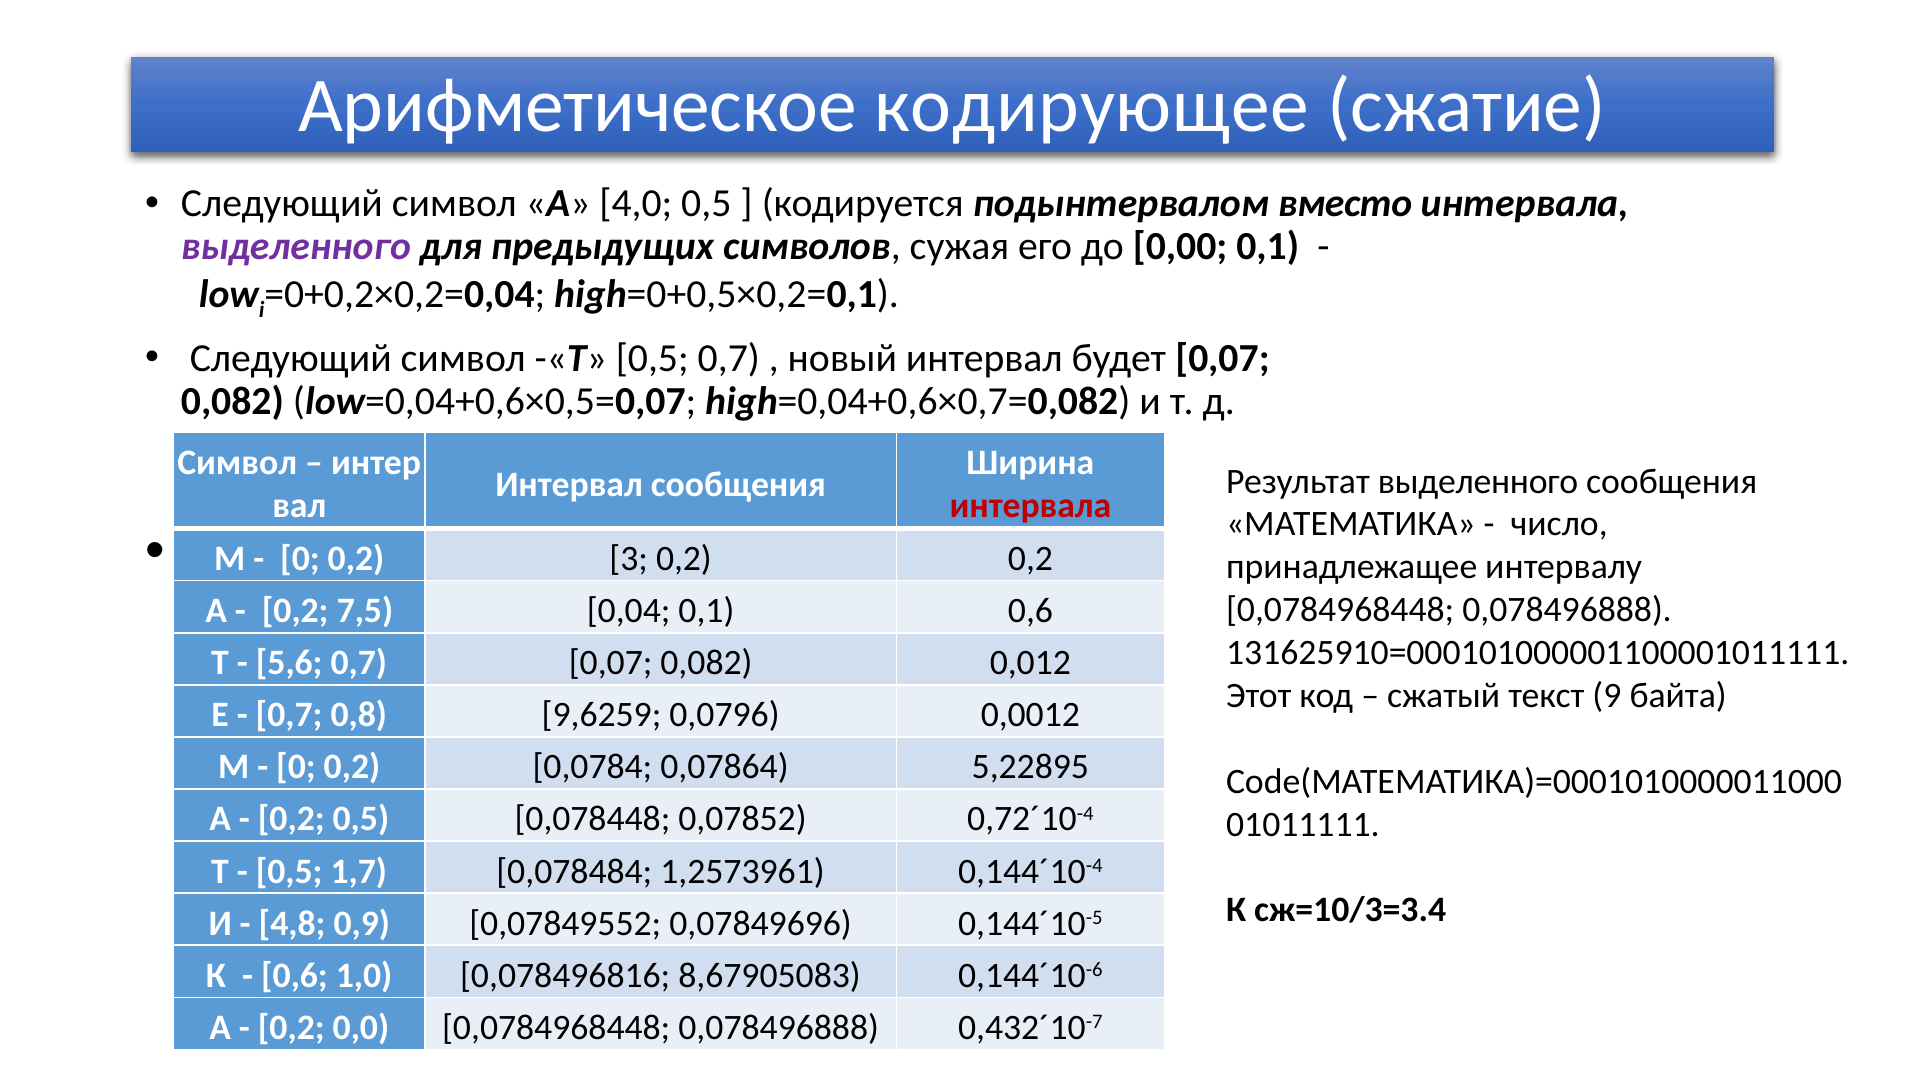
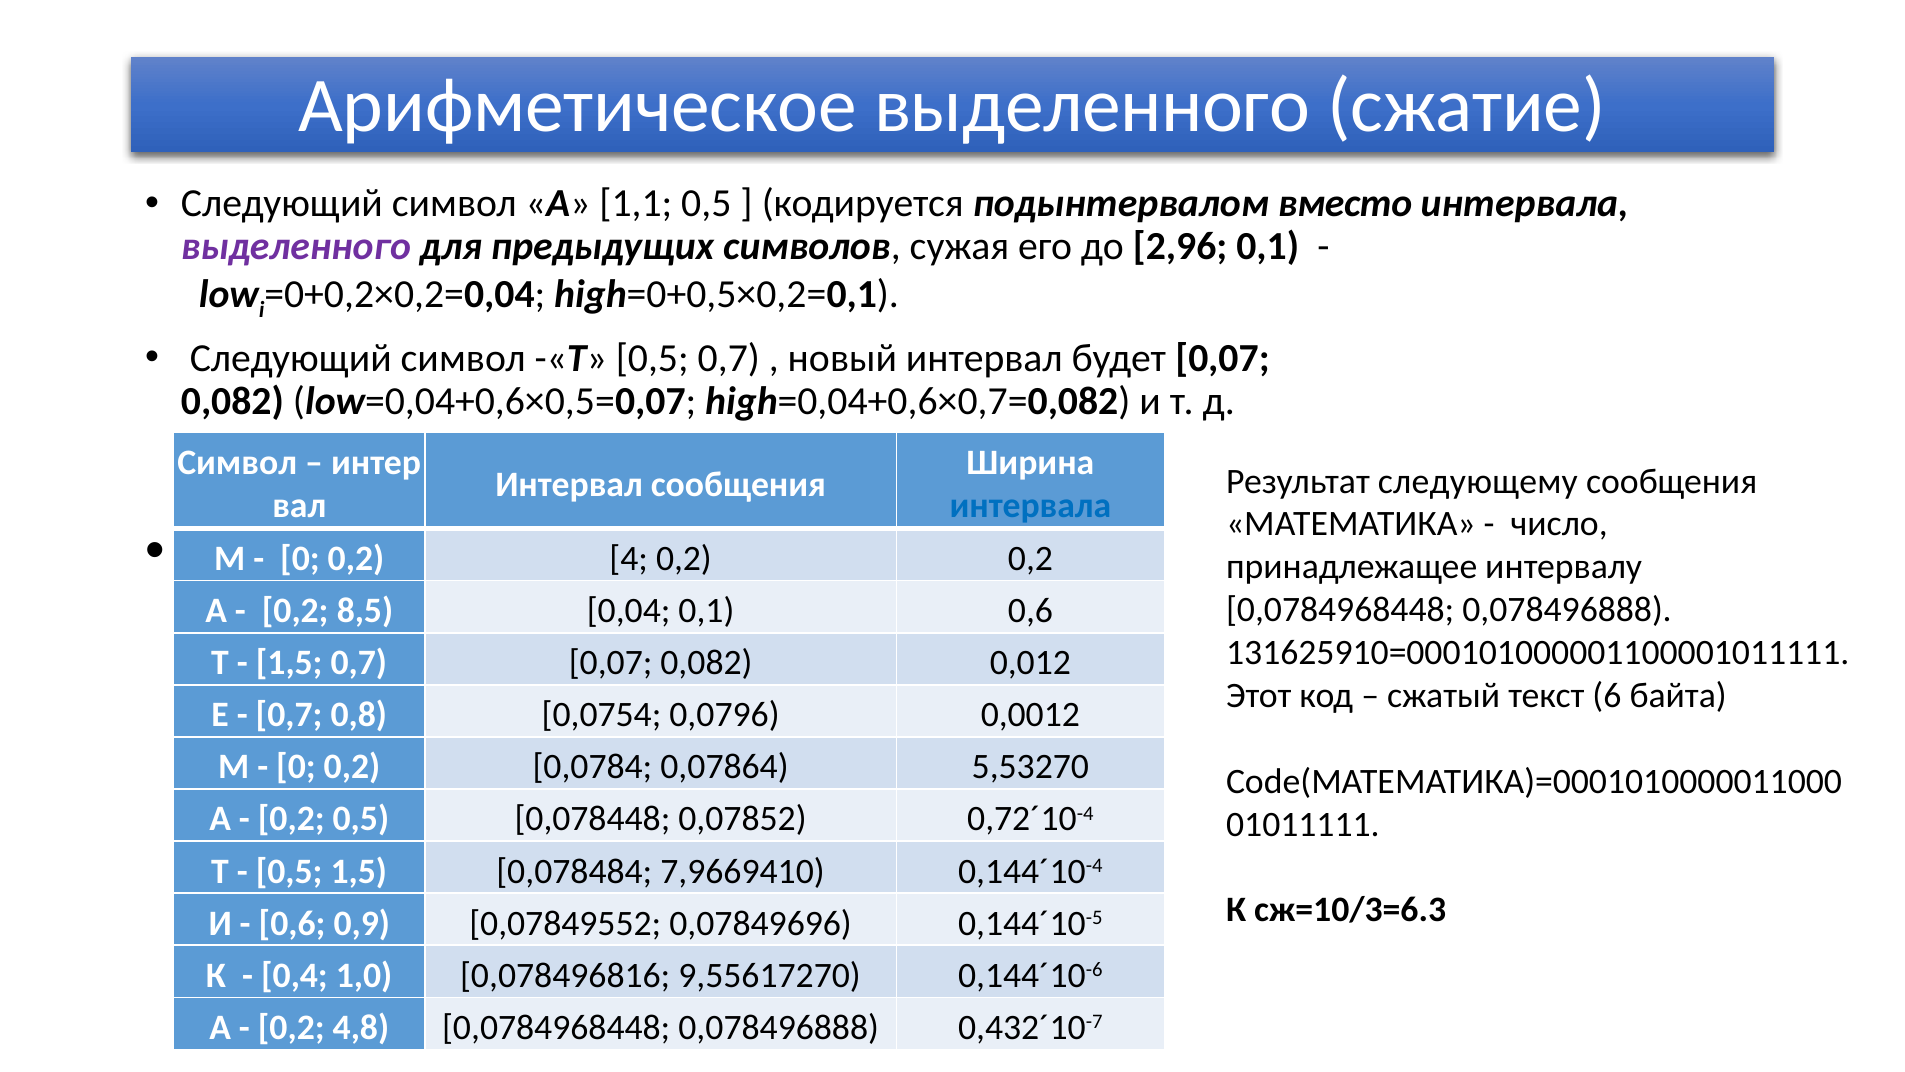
Арифметическое кодирующее: кодирующее -> выделенного (1092, 105)
4,0: 4,0 -> 1,1 (636, 204)
0,00: 0,00 -> 2,96 (1180, 246)
Результат выделенного: выделенного -> следующему (1478, 481)
интервала colour: red -> blue (1030, 506)
3: 3 -> 4 (629, 558)
7,5: 7,5 -> 8,5 (365, 611)
5,6: 5,6 -> 1,5 (289, 663)
9: 9 -> 6 (1607, 695)
9,6259: 9,6259 -> 0,0754 (602, 715)
5,22895: 5,22895 -> 5,53270 (1030, 767)
0,5 1,7: 1,7 -> 1,5 (359, 871)
1,2573961: 1,2573961 -> 7,9669410 (742, 871)
сж=10/3=3.4: сж=10/3=3.4 -> сж=10/3=6.3 (1350, 910)
4,8: 4,8 -> 0,6 (292, 923)
0,6: 0,6 -> 0,4 (294, 975)
8,67905083: 8,67905083 -> 9,55617270 (770, 975)
0,0: 0,0 -> 4,8 (361, 1027)
